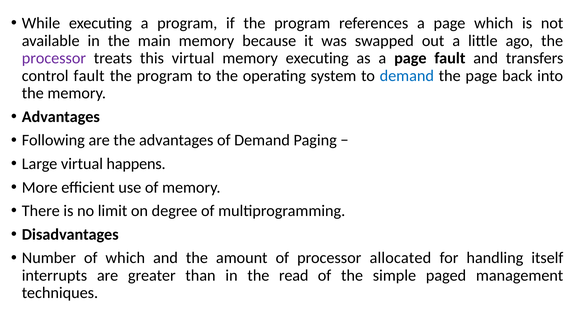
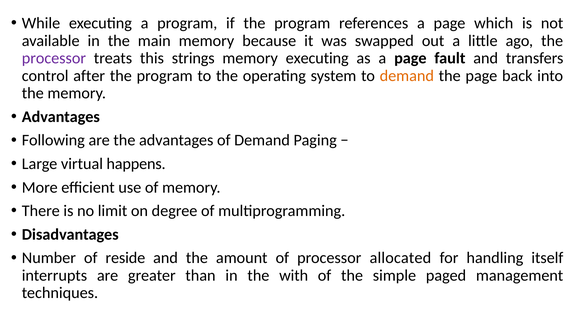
this virtual: virtual -> strings (193, 58)
control fault: fault -> after (89, 76)
demand colour: blue -> orange (407, 76)
of which: which -> reside (125, 258)
read: read -> with (294, 275)
